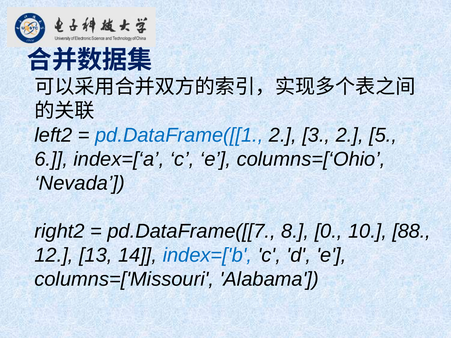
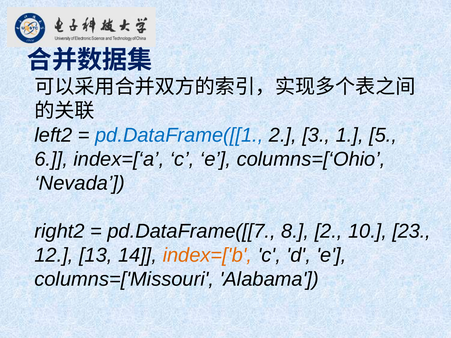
3 2: 2 -> 1 (350, 135)
8 0: 0 -> 2 (329, 231)
88: 88 -> 23 (412, 231)
index=['b colour: blue -> orange (207, 255)
